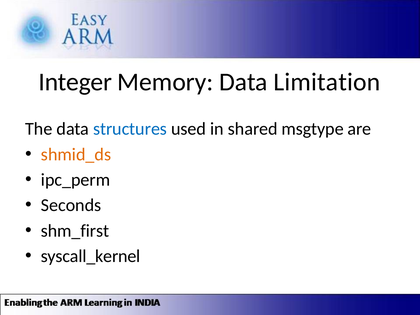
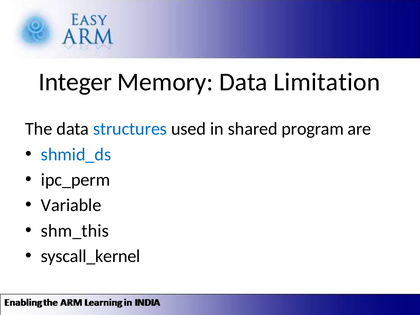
msgtype: msgtype -> program (313, 129)
shmid_ds colour: orange -> blue (76, 154)
Seconds: Seconds -> Variable (71, 205)
shm_first: shm_first -> shm_this (75, 231)
